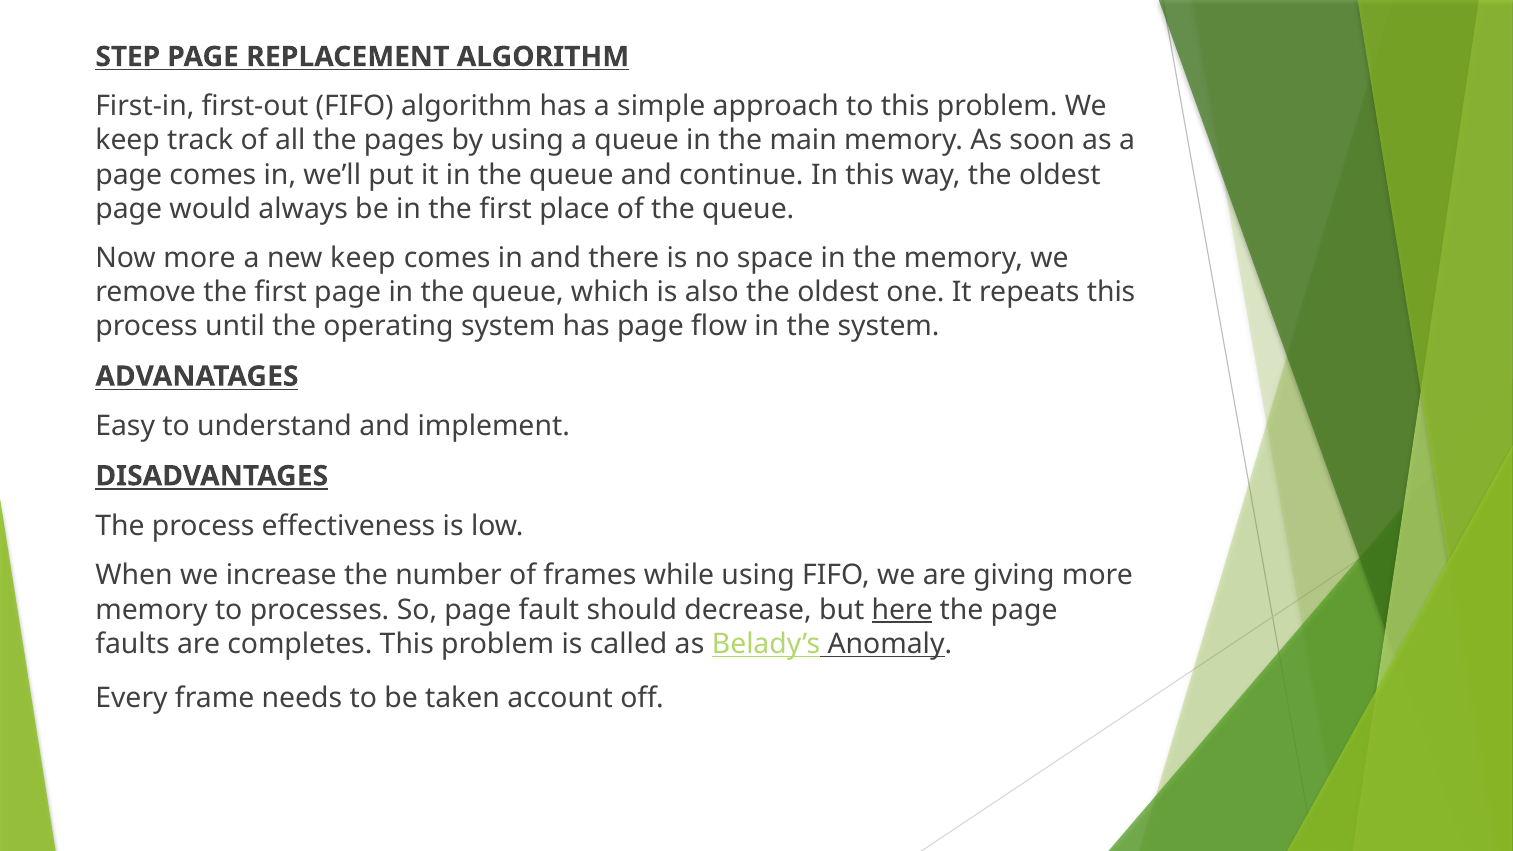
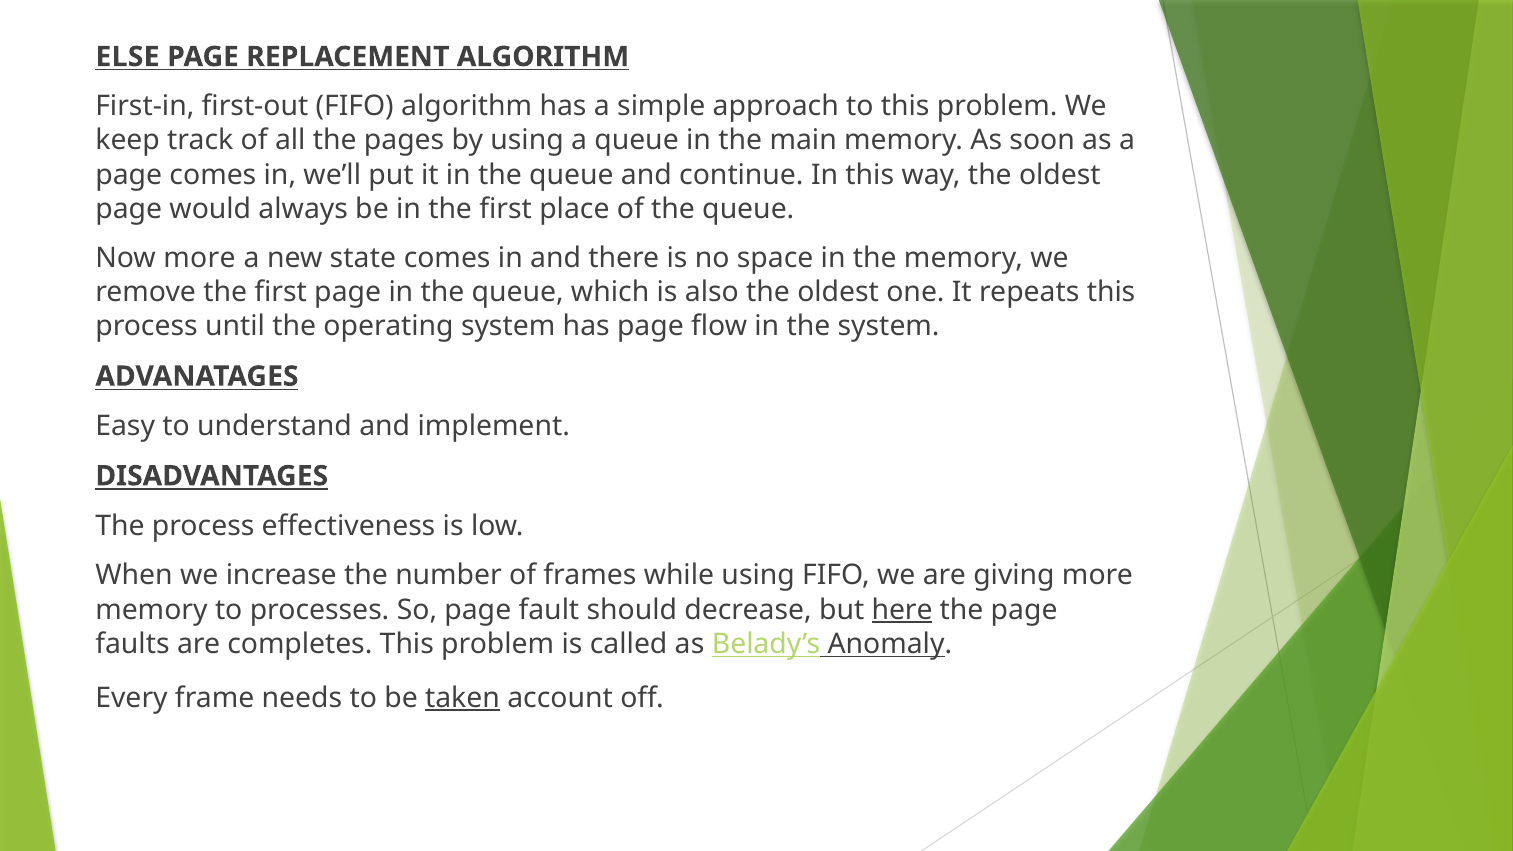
STEP: STEP -> ELSE (128, 57)
new keep: keep -> state (363, 259)
taken underline: none -> present (462, 698)
